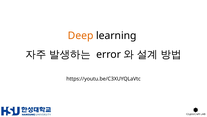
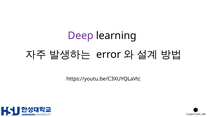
Deep colour: orange -> purple (81, 36)
